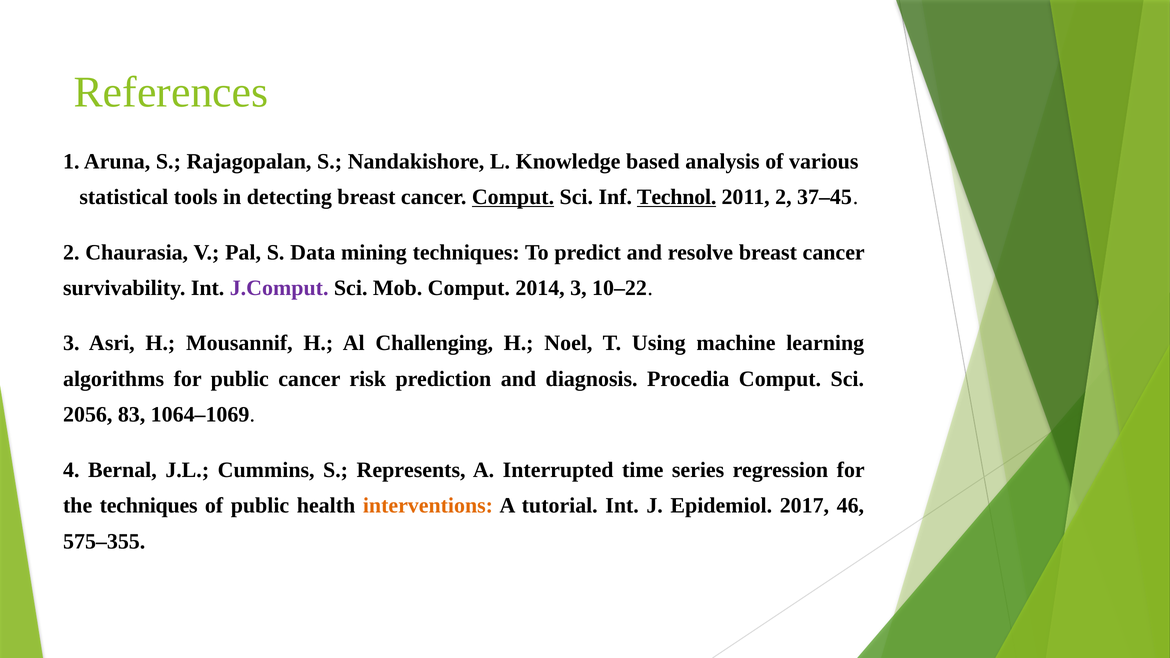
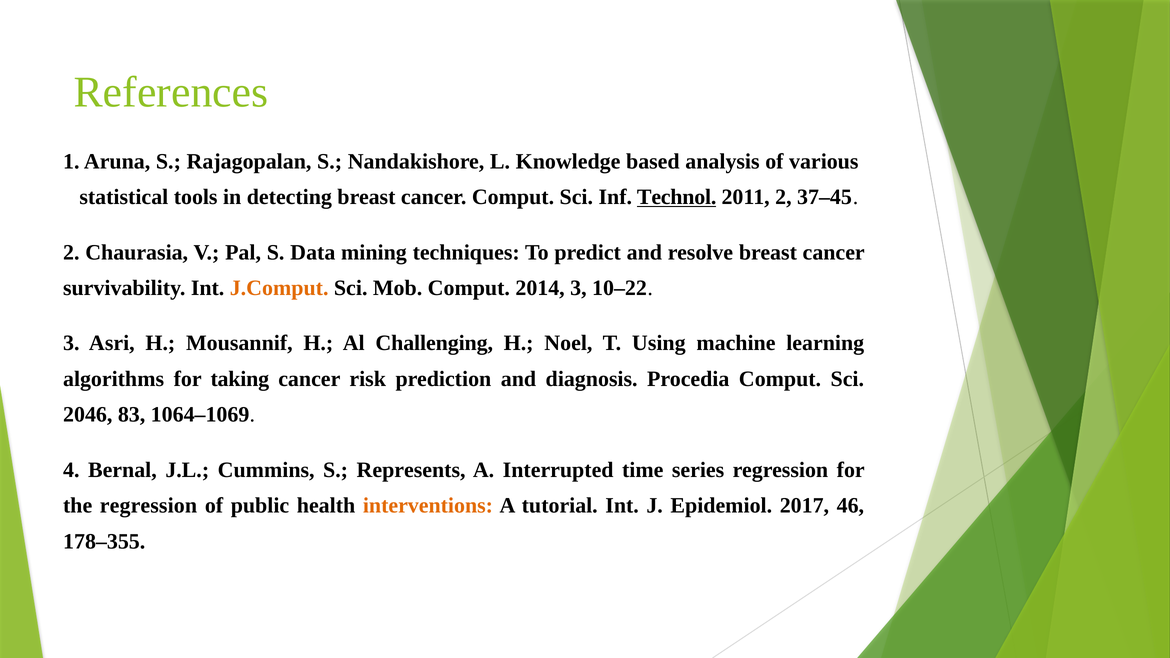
Comput underline: present -> none (513, 197)
J.Comput colour: purple -> orange (279, 288)
for public: public -> taking (240, 379)
2056: 2056 -> 2046 (88, 415)
the techniques: techniques -> regression (148, 506)
575–355: 575–355 -> 178–355 (104, 541)
